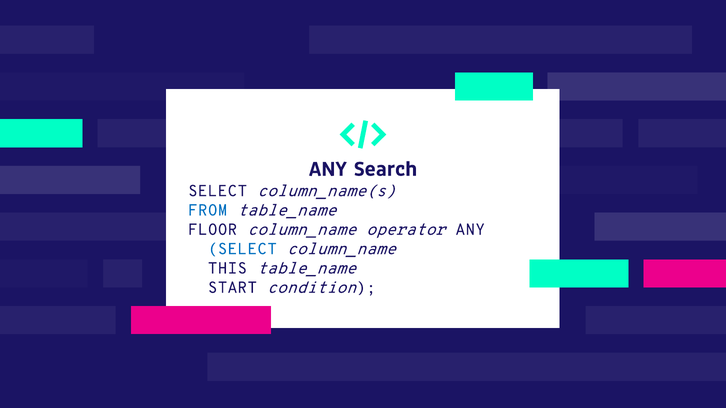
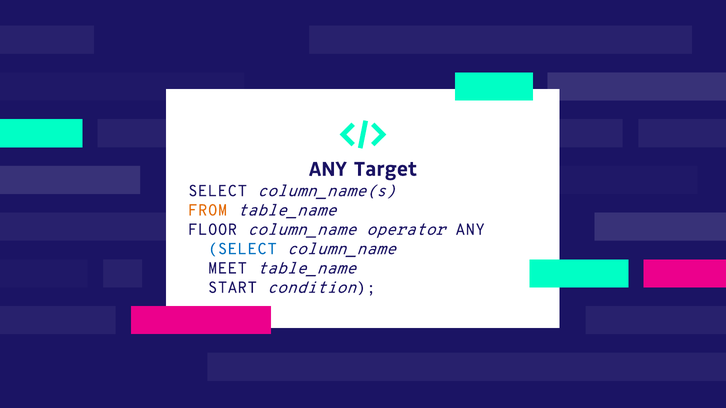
Search: Search -> Target (385, 169)
FROM colour: blue -> orange (208, 210)
THIS: THIS -> MEET (227, 268)
